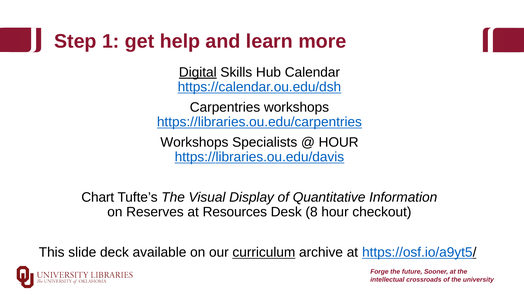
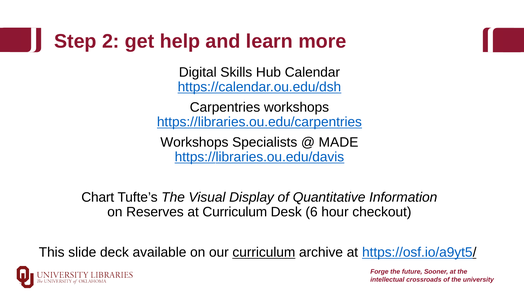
1: 1 -> 2 (111, 41)
Digital underline: present -> none (198, 72)
HOUR: HOUR -> MADE (339, 142)
at Resources: Resources -> Curriculum (235, 212)
8: 8 -> 6 (312, 212)
